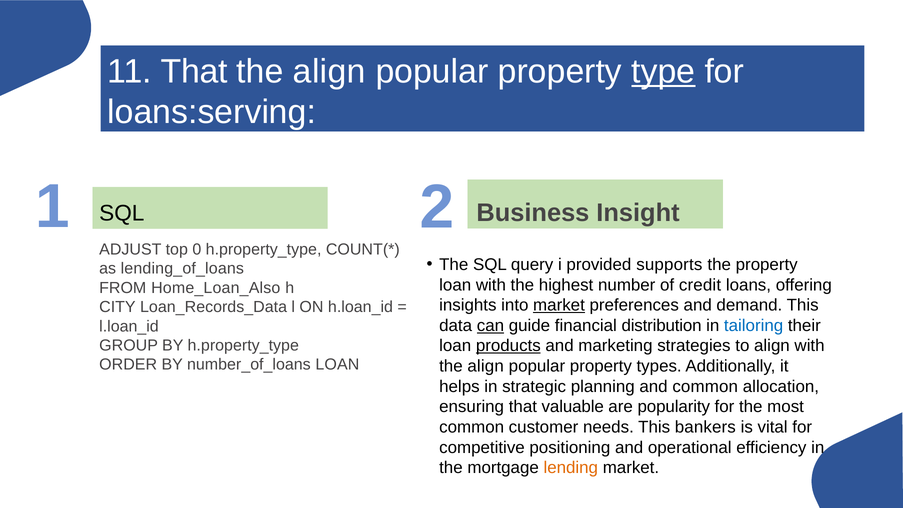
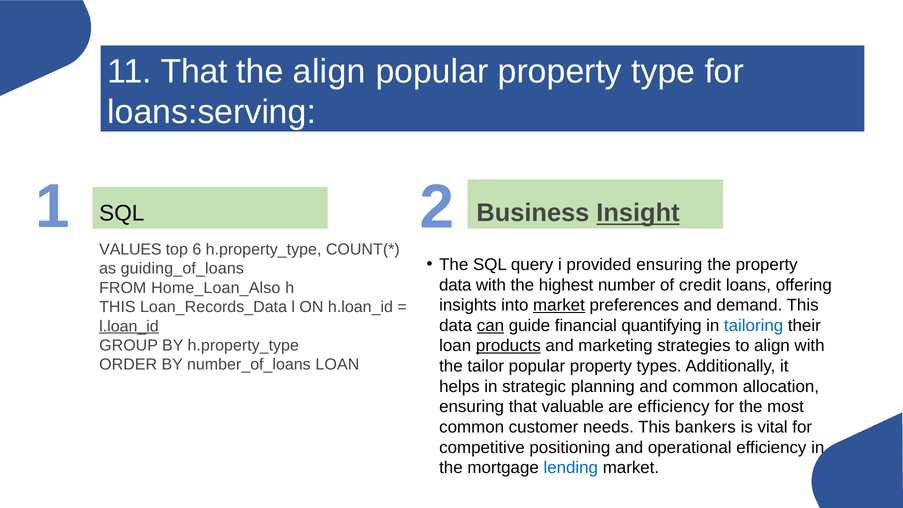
type underline: present -> none (663, 71)
Insight underline: none -> present (638, 213)
ADJUST: ADJUST -> VALUES (130, 249)
0: 0 -> 6 (197, 249)
provided supports: supports -> ensuring (669, 265)
lending_of_loans: lending_of_loans -> guiding_of_loans (182, 269)
loan: loan -> data (455, 285)
CITY: CITY -> THIS (117, 307)
distribution: distribution -> quantifying (662, 326)
l.loan_id underline: none -> present (129, 326)
align: align -> tailor (486, 366)
are popularity: popularity -> efficiency (674, 407)
lending colour: orange -> blue (571, 468)
